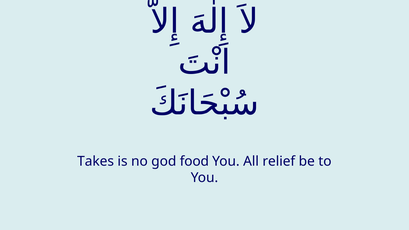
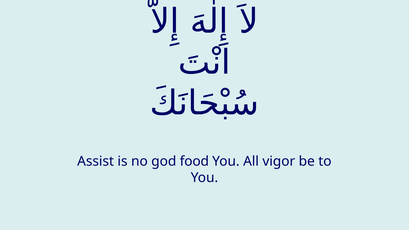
Takes: Takes -> Assist (96, 161)
relief: relief -> vigor (279, 161)
